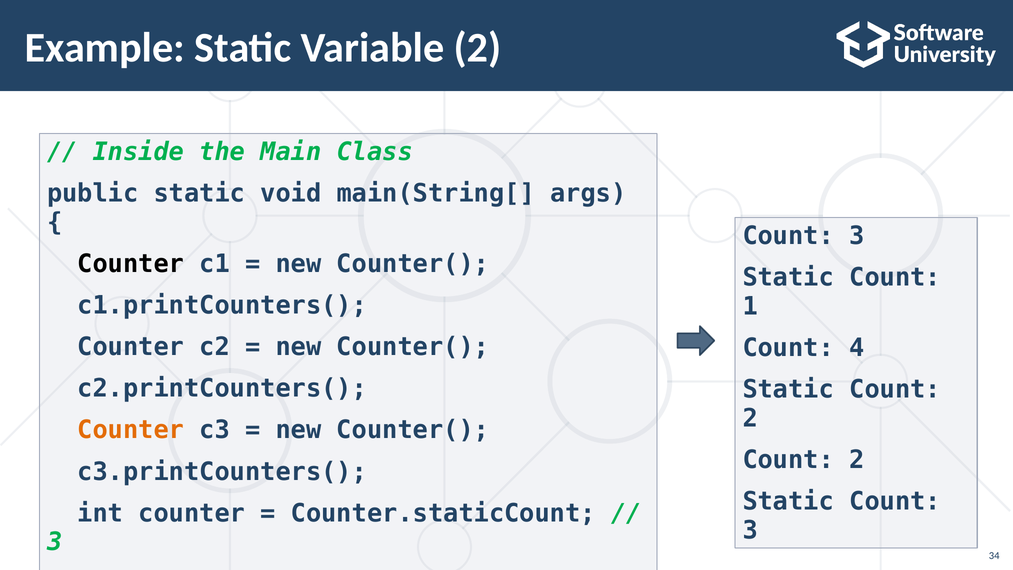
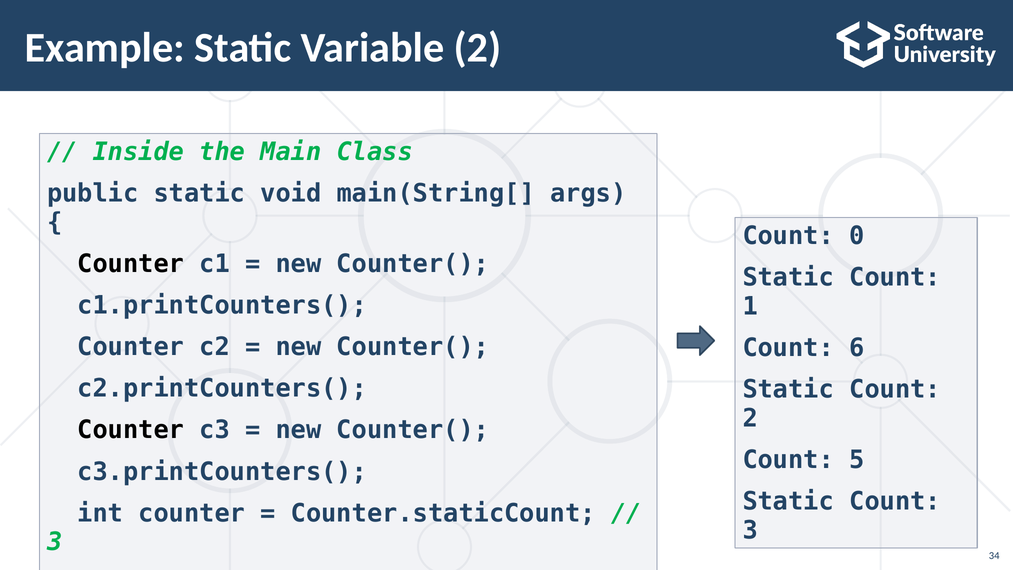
3: 3 -> 0 (857, 236)
4: 4 -> 6 (857, 348)
Counter colour: orange -> black (131, 430)
2: 2 -> 5 (857, 460)
